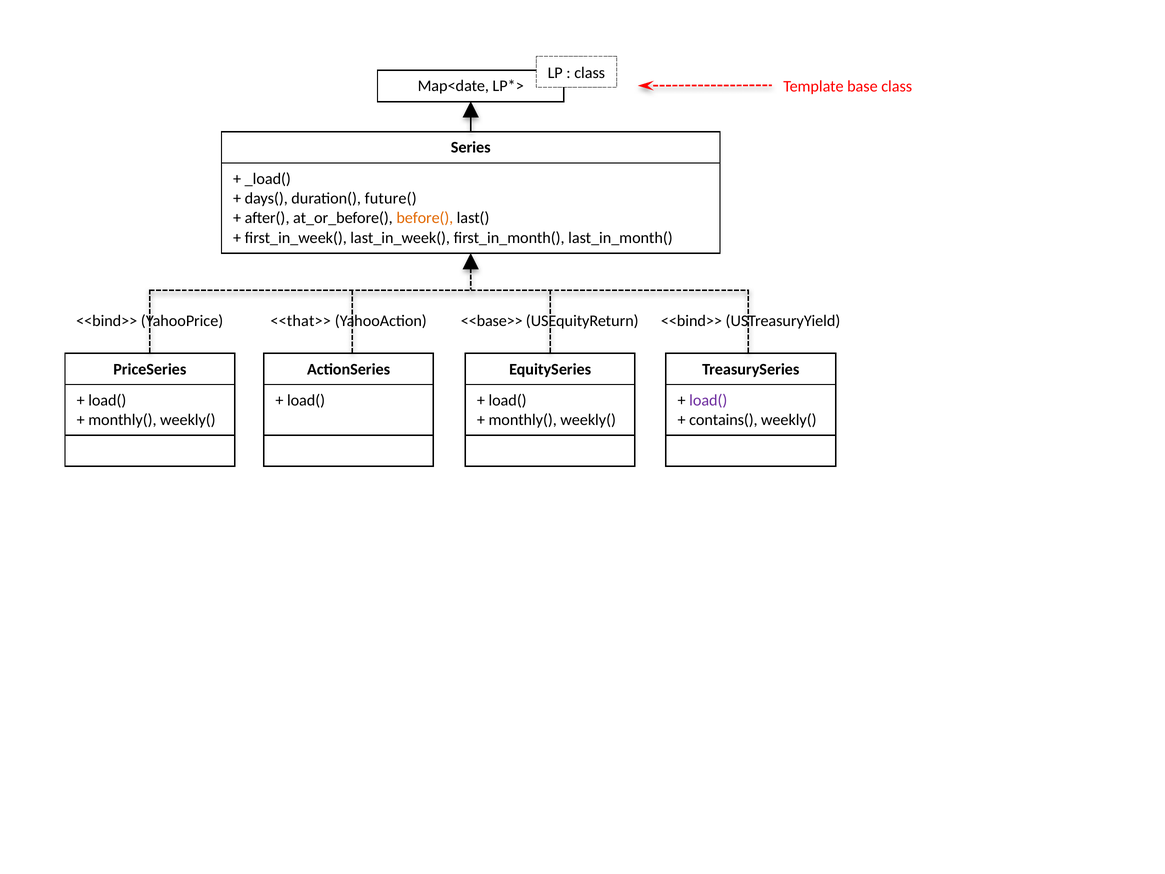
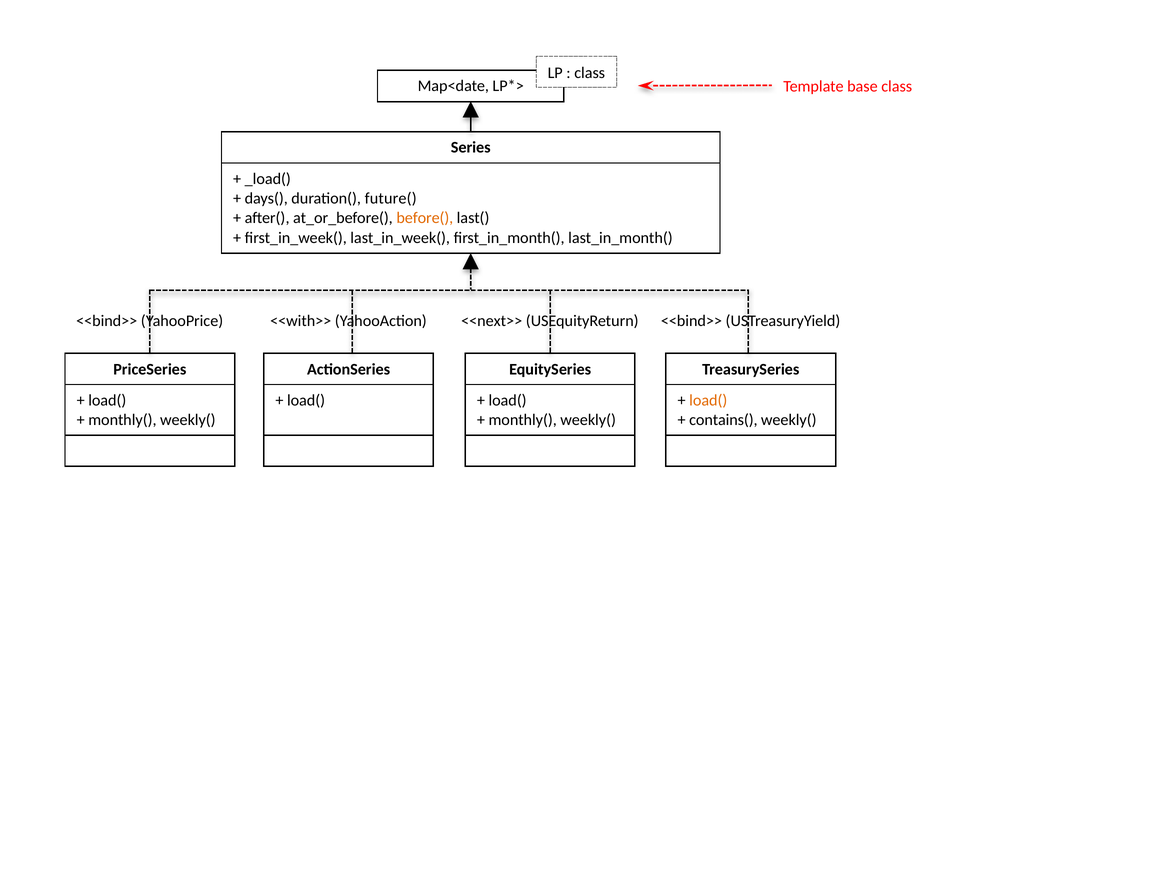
<<base>>: <<base>> -> <<next>> (492, 321)
<<that>>: <<that>> -> <<with>> (301, 321)
load( colour: purple -> orange (708, 400)
